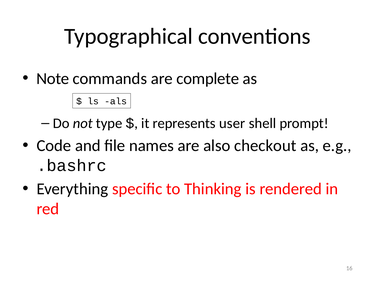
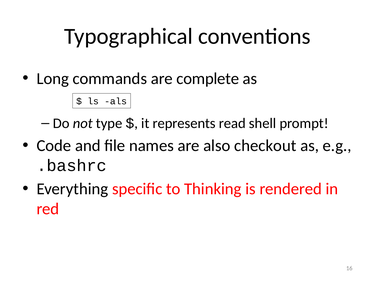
Note: Note -> Long (53, 79)
user: user -> read (232, 124)
